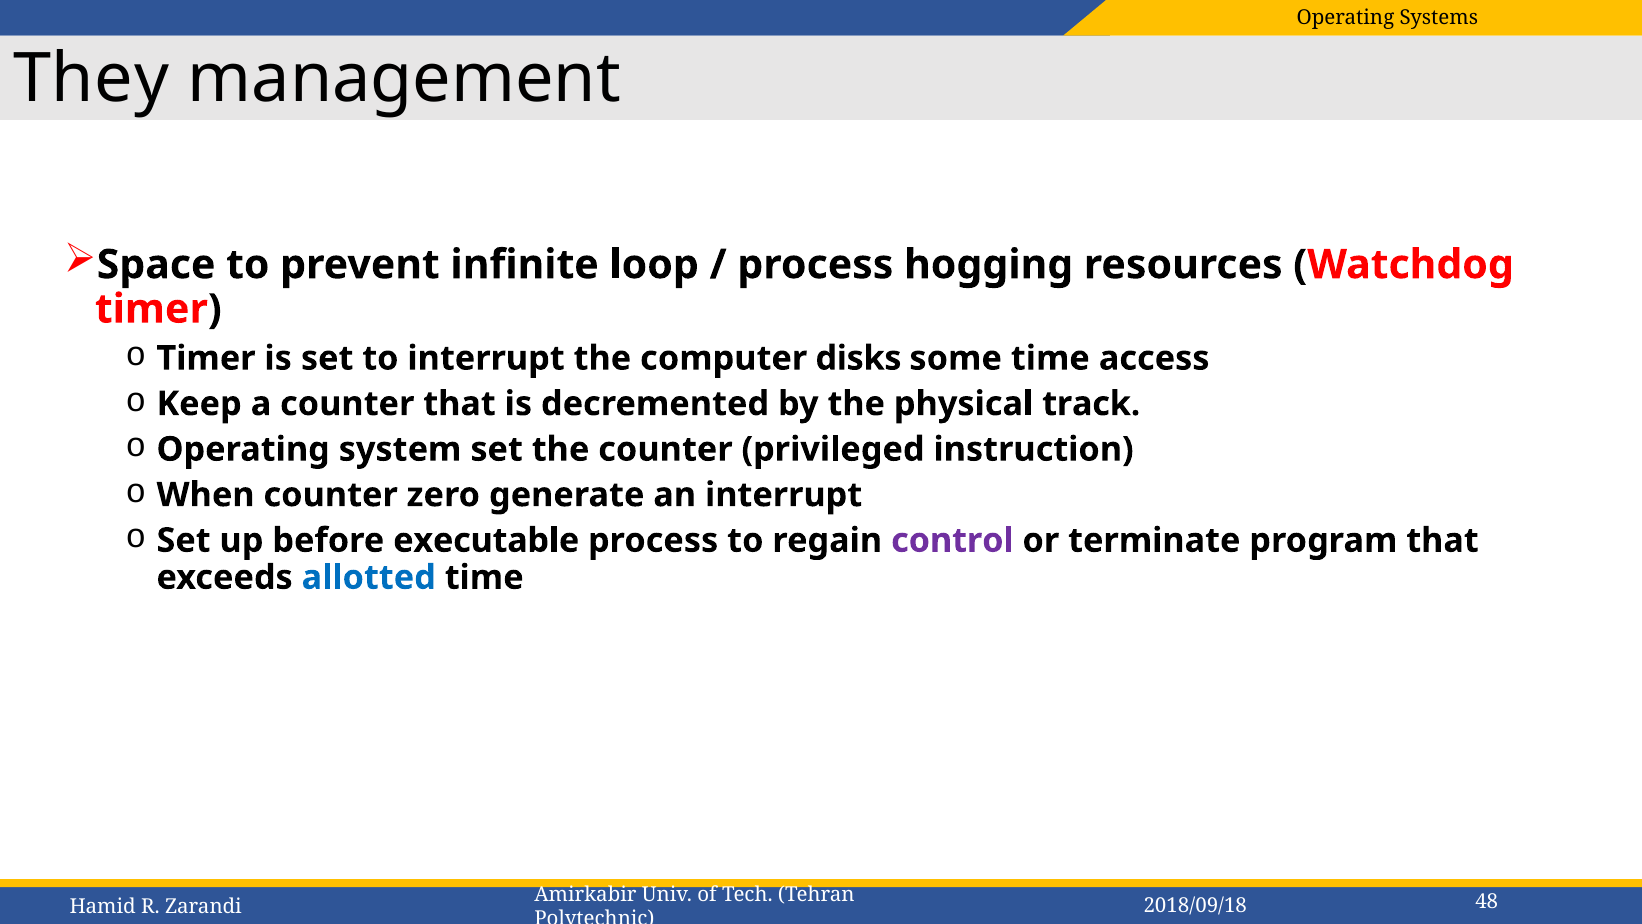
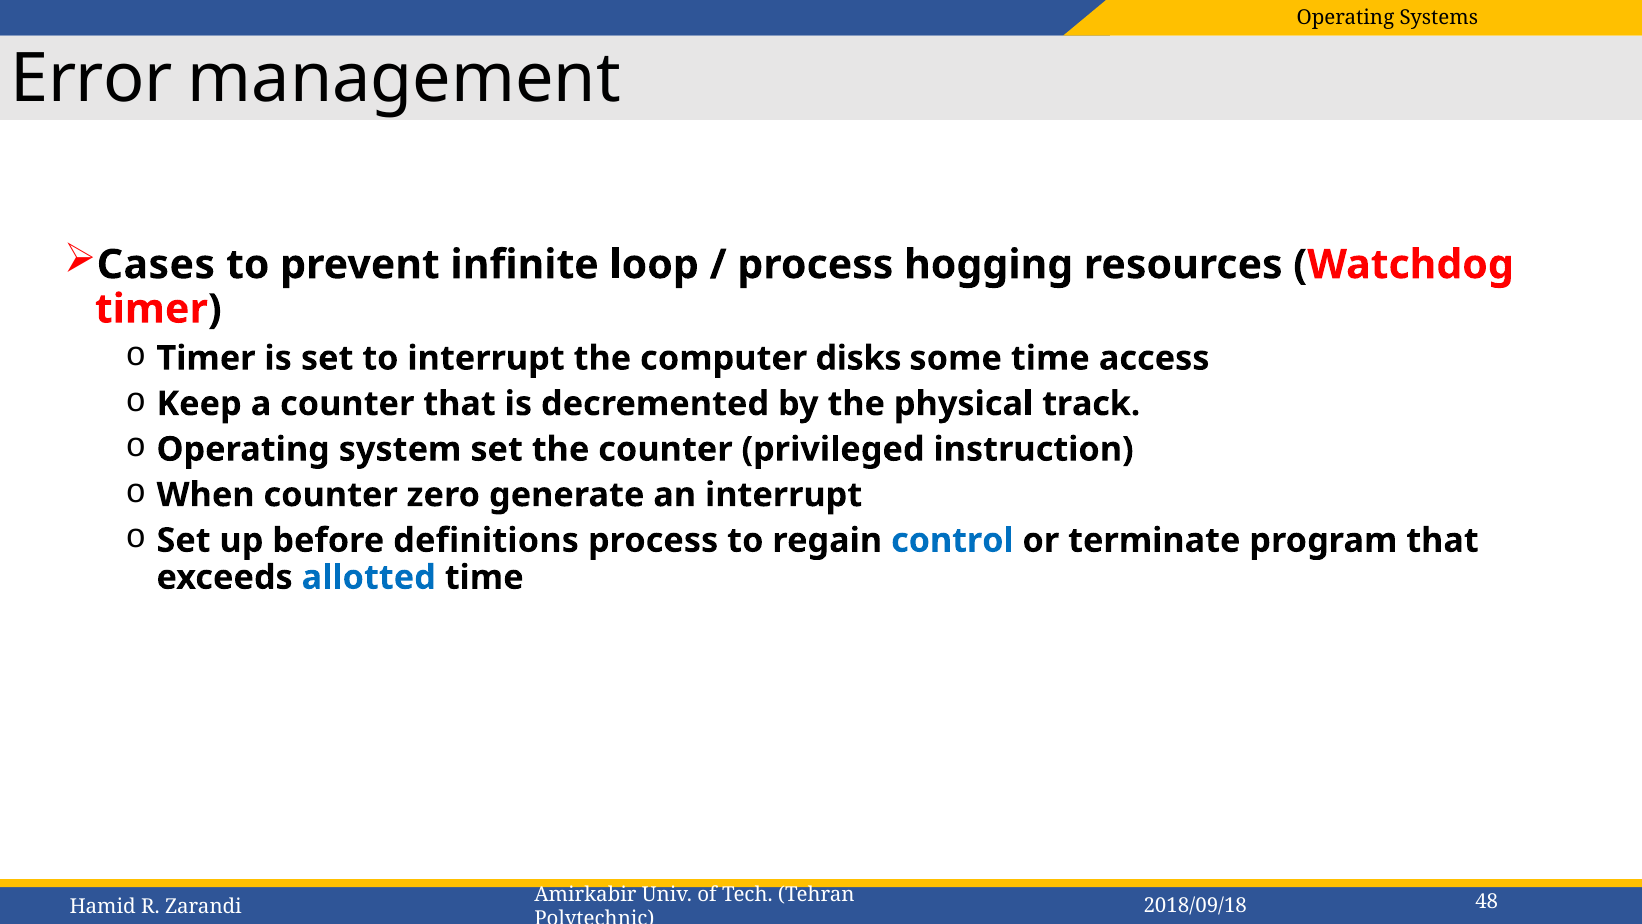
They: They -> Error (92, 78)
Space: Space -> Cases (156, 265)
executable: executable -> definitions (486, 540)
control colour: purple -> blue (952, 540)
